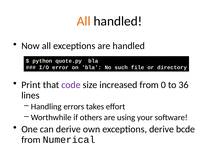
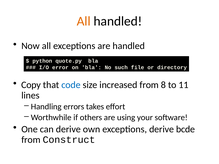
Print: Print -> Copy (31, 85)
code colour: purple -> blue (71, 85)
0: 0 -> 8 (163, 85)
36: 36 -> 11 (184, 85)
Numerical: Numerical -> Construct (69, 140)
